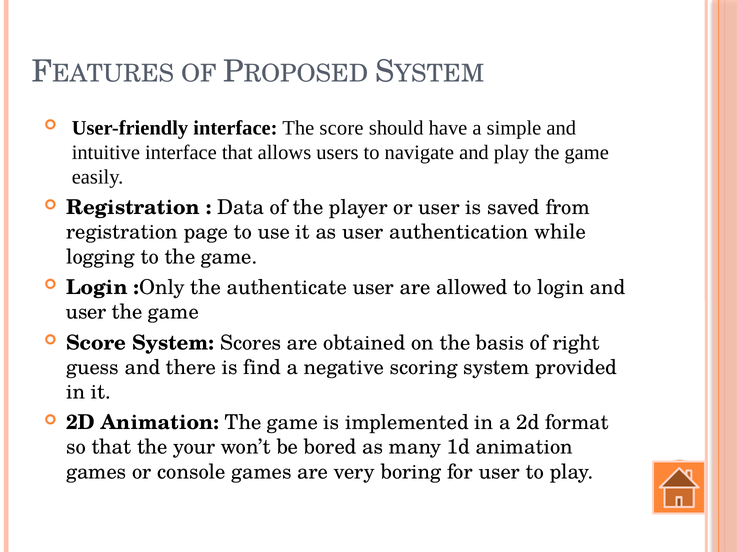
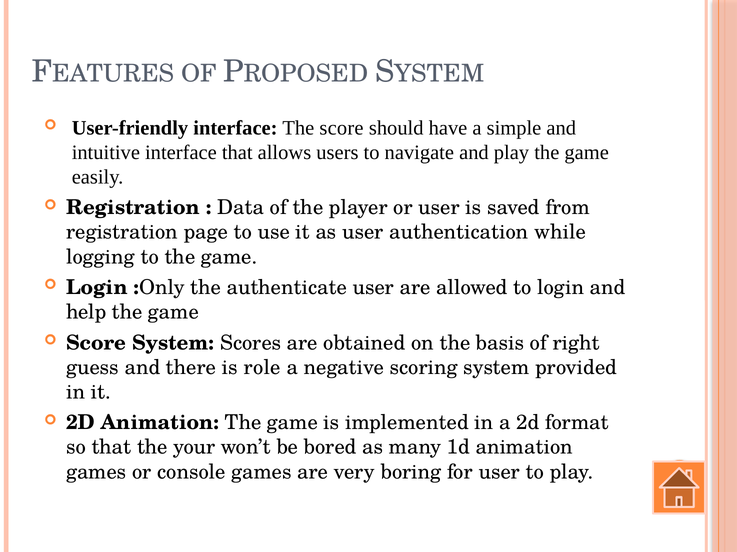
user: user -> help (86, 312)
find: find -> role (262, 368)
